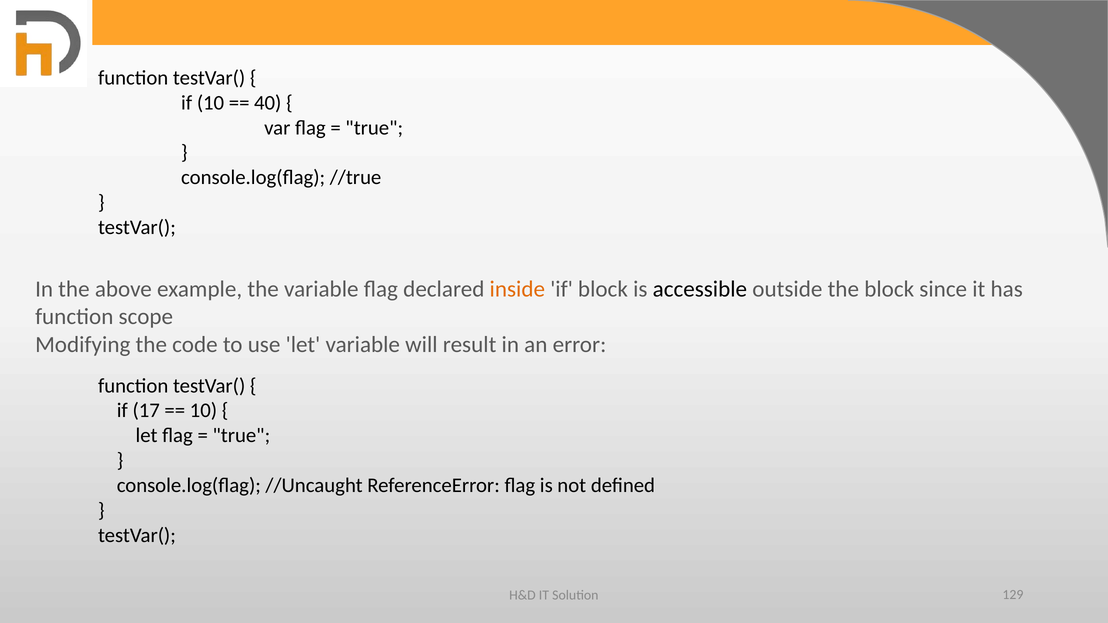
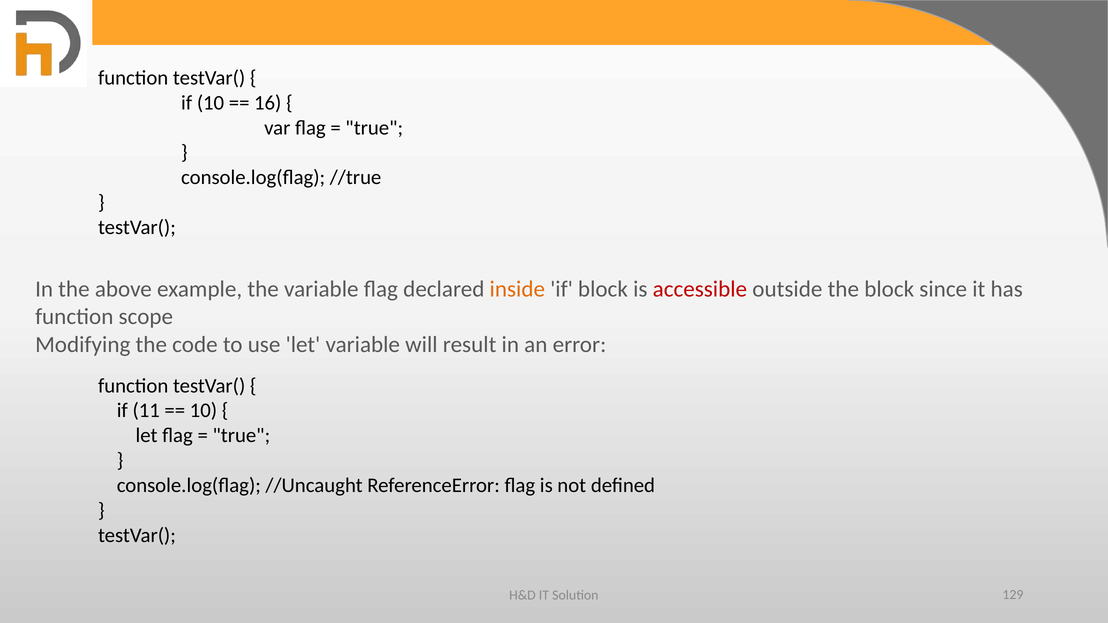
40: 40 -> 16 (268, 103)
accessible colour: black -> red (700, 289)
17: 17 -> 11 (146, 411)
